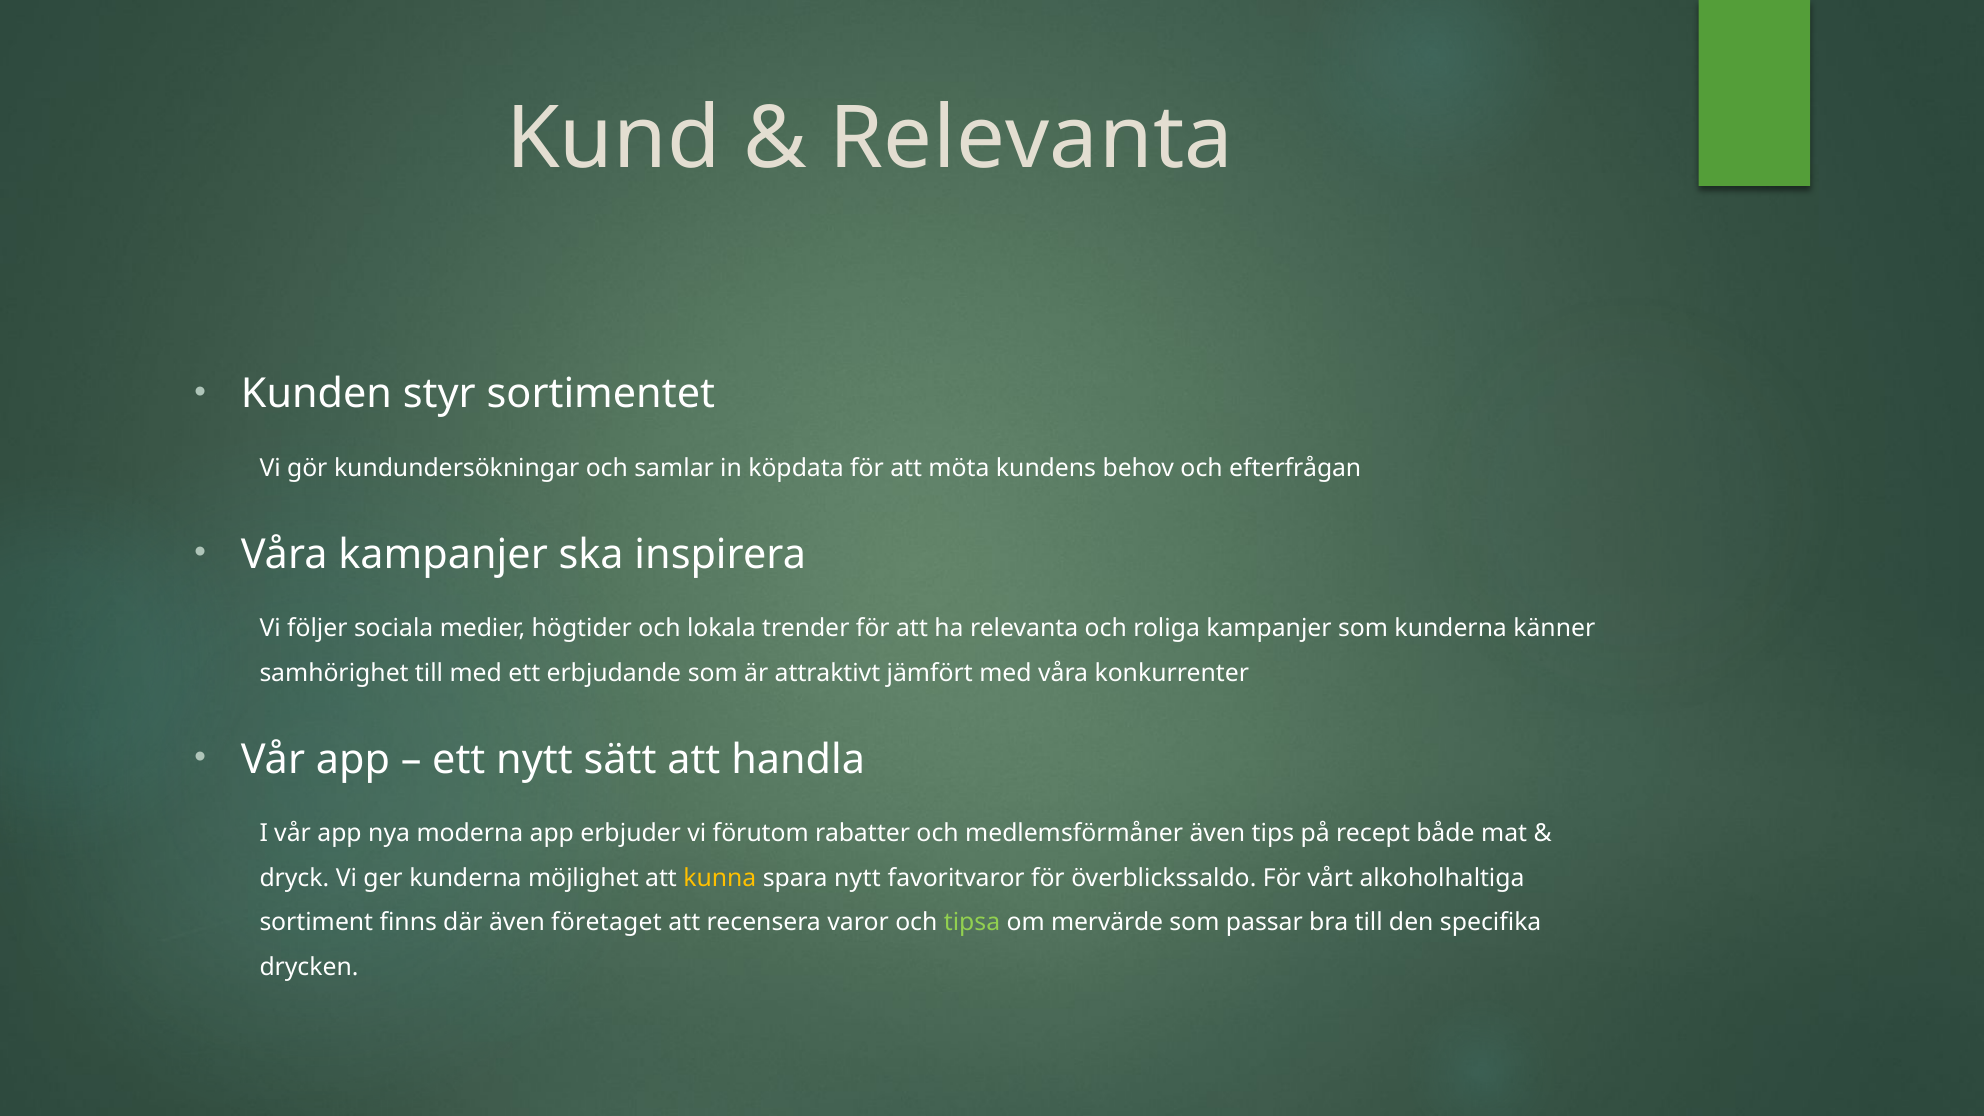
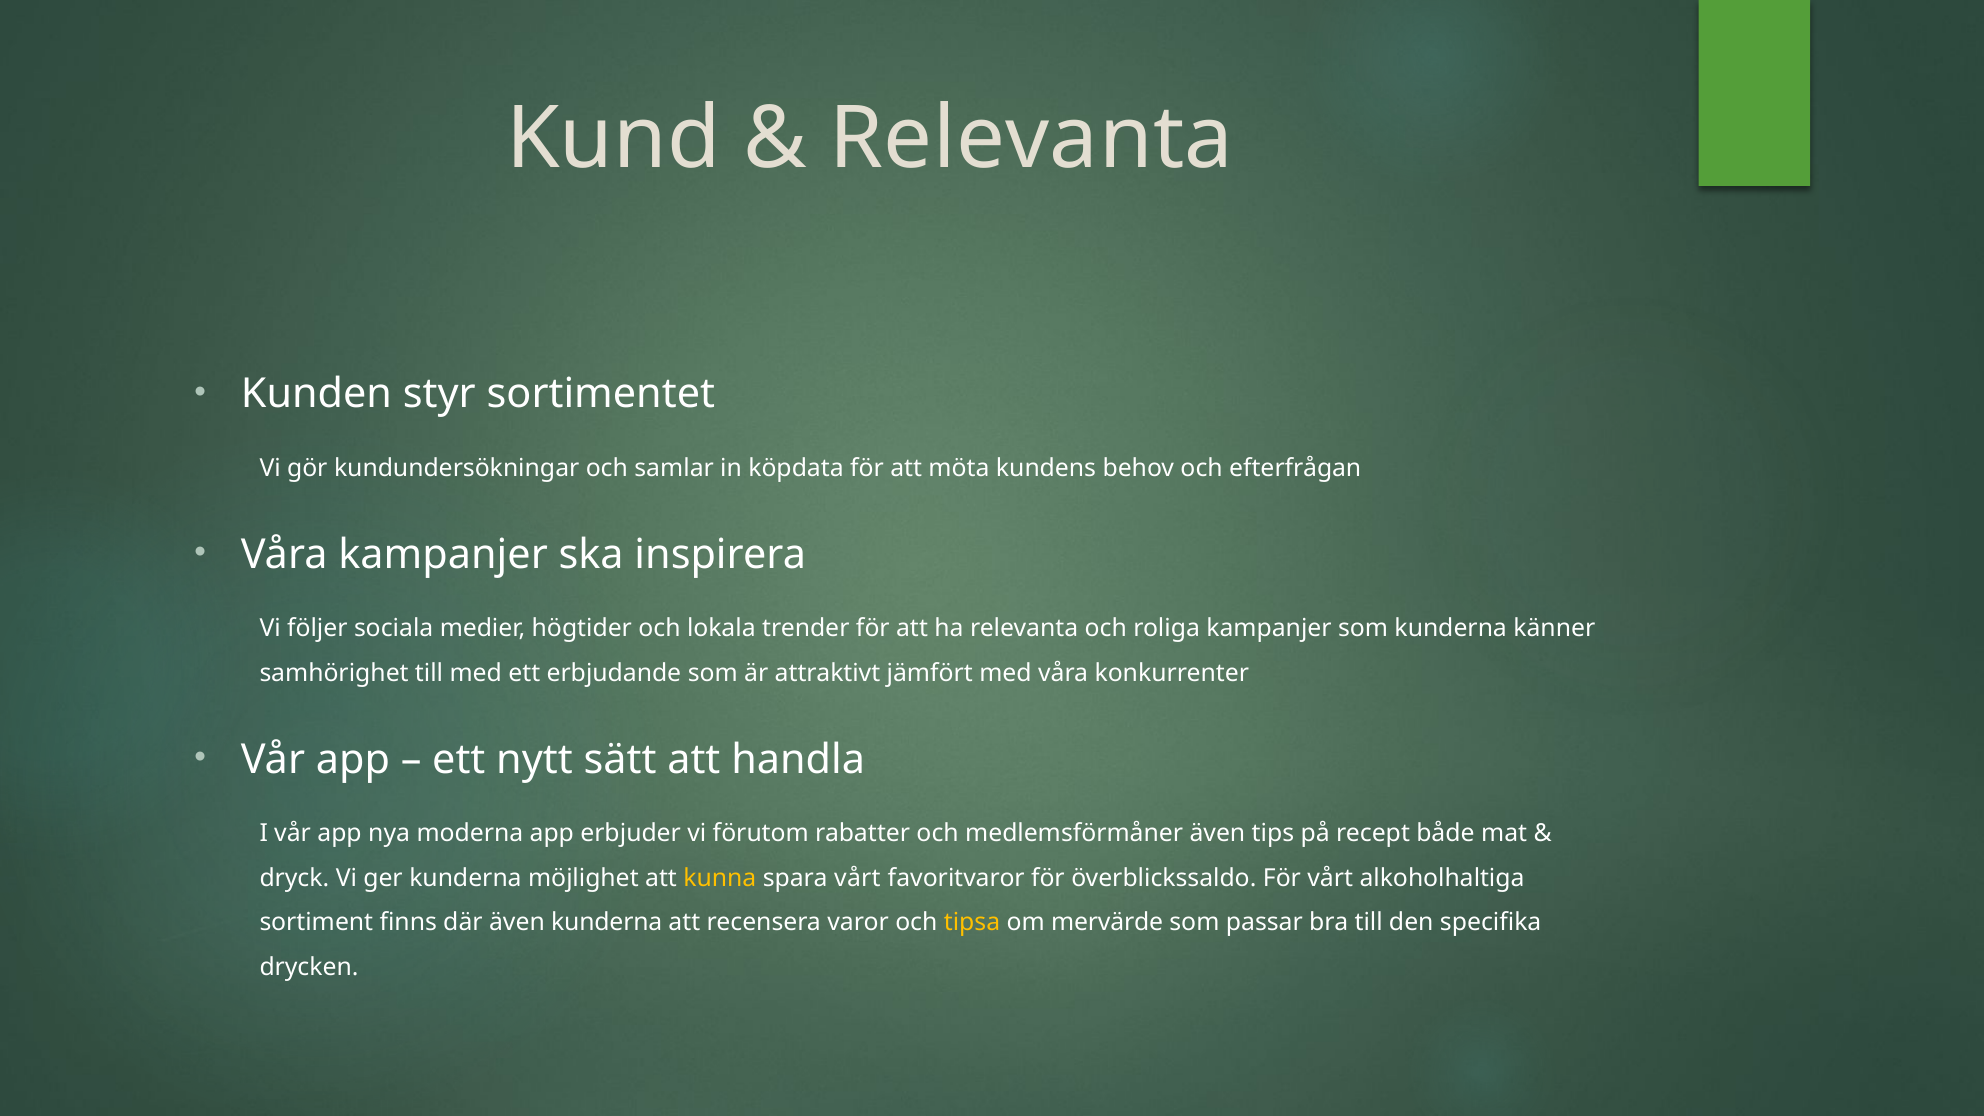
spara nytt: nytt -> vårt (857, 878)
även företaget: företaget -> kunderna (607, 923)
tipsa colour: light green -> yellow (972, 923)
